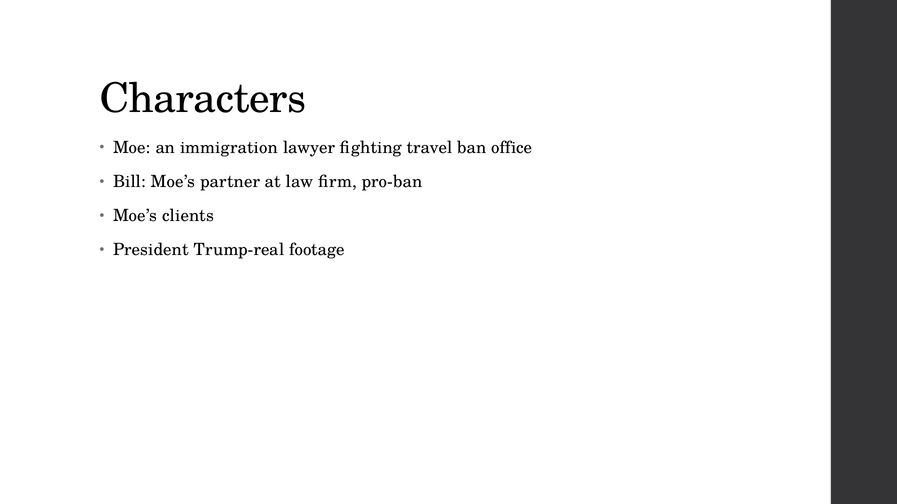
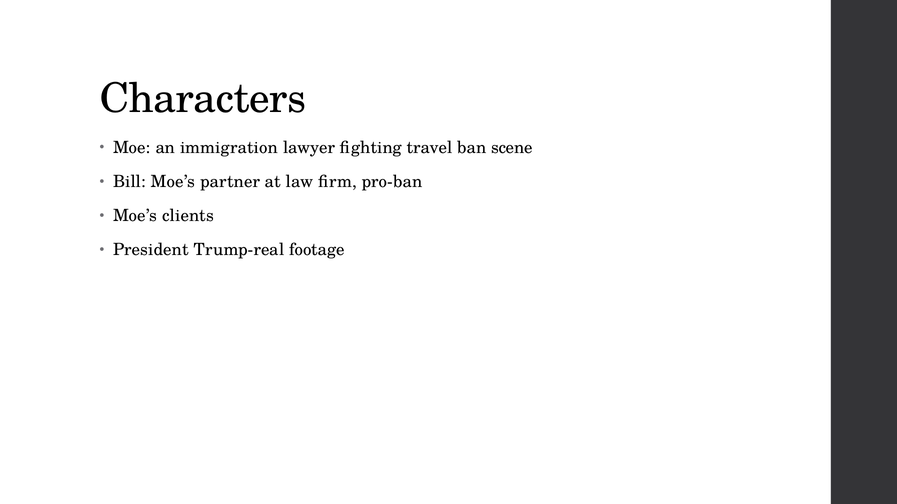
office: office -> scene (512, 148)
